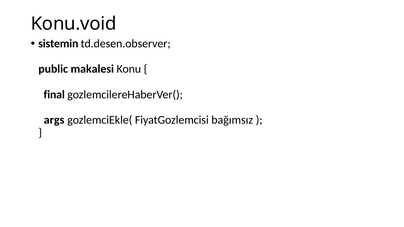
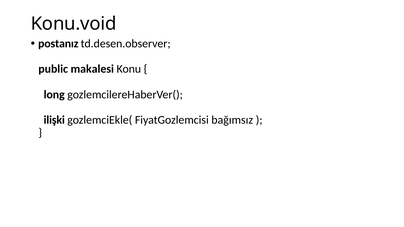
sistemin: sistemin -> postanız (58, 44)
final: final -> long (54, 95)
args: args -> ilişki (54, 120)
